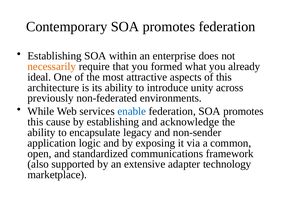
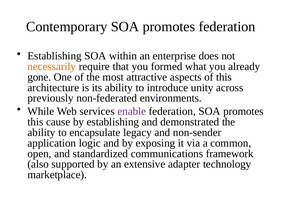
ideal: ideal -> gone (39, 77)
enable colour: blue -> purple (132, 111)
acknowledge: acknowledge -> demonstrated (190, 122)
